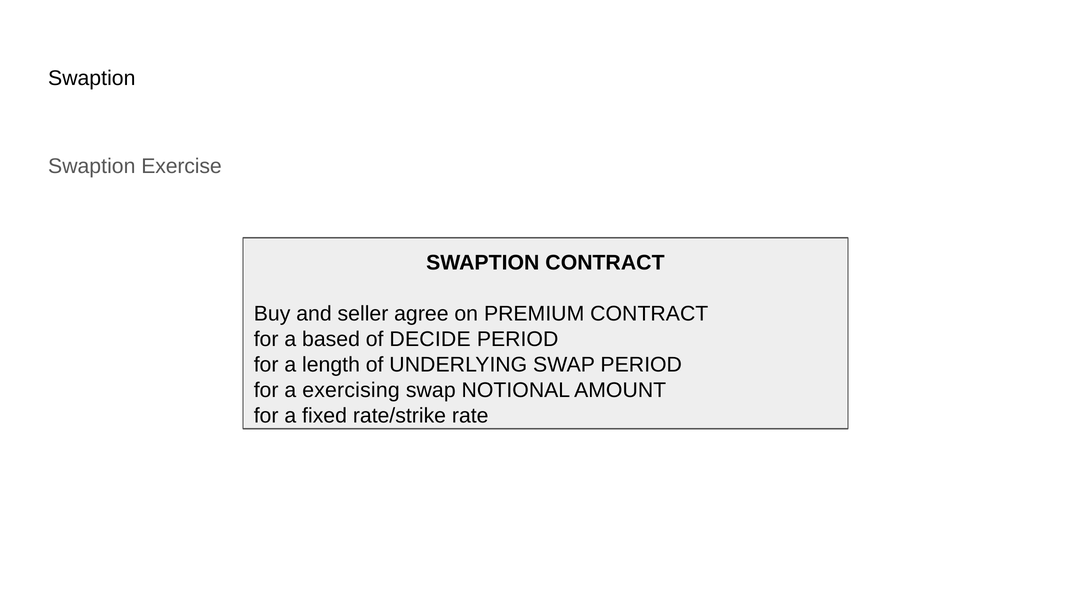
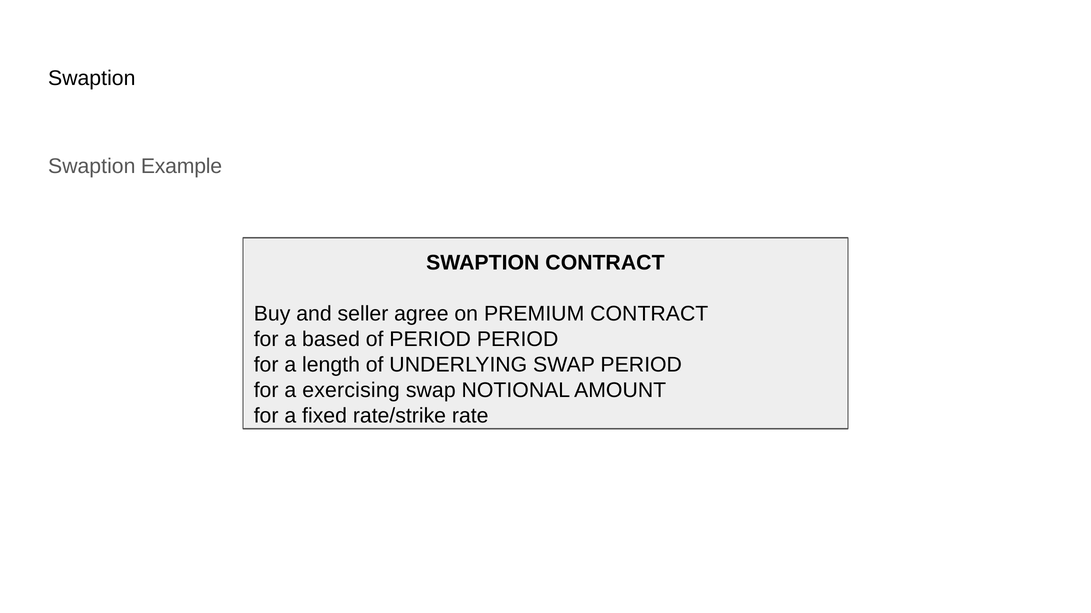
Exercise: Exercise -> Example (182, 166)
of DECIDE: DECIDE -> PERIOD (430, 340)
